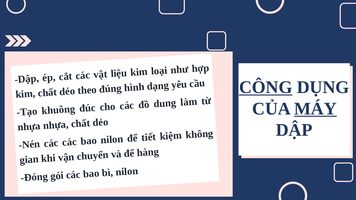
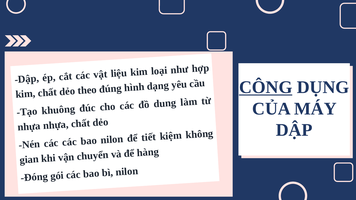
MÁY underline: present -> none (315, 109)
